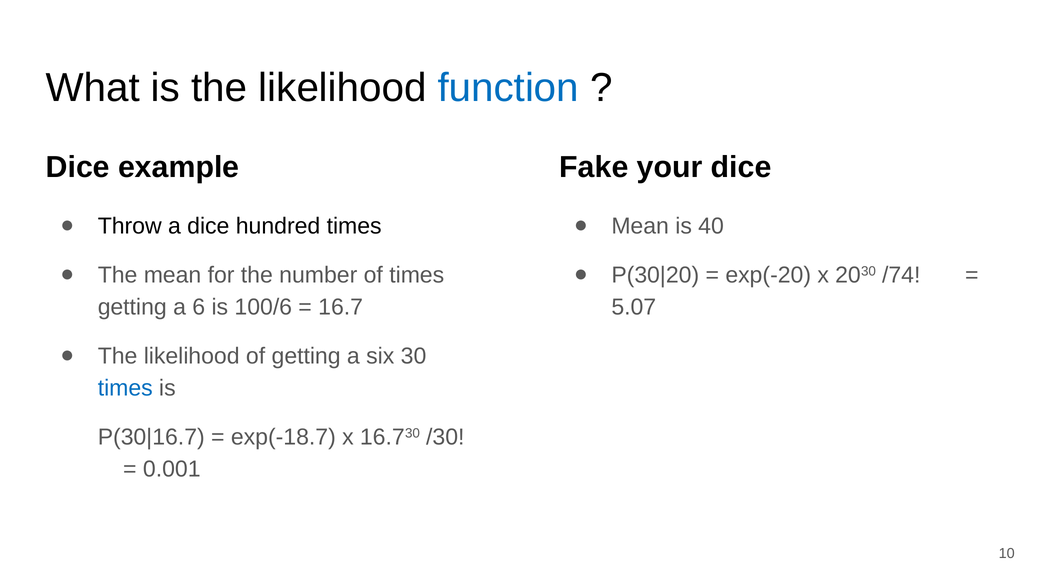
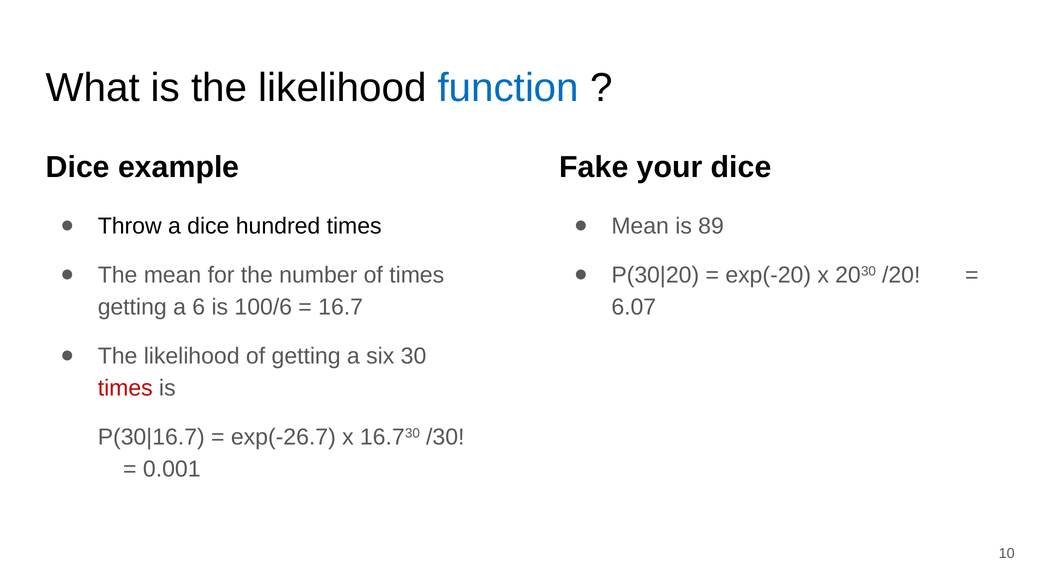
40: 40 -> 89 (711, 226)
/74: /74 -> /20 (901, 275)
5.07: 5.07 -> 6.07 (634, 307)
times colour: blue -> red (125, 388)
exp(-18.7: exp(-18.7 -> exp(-26.7 (283, 437)
